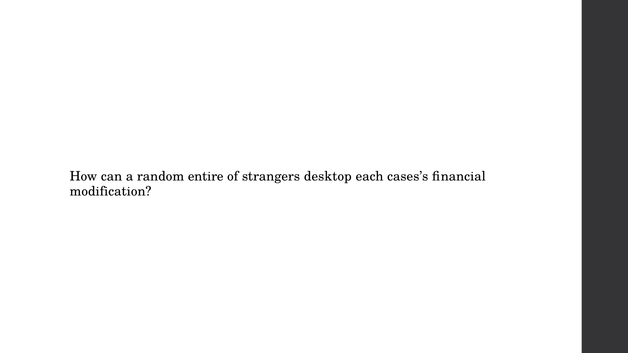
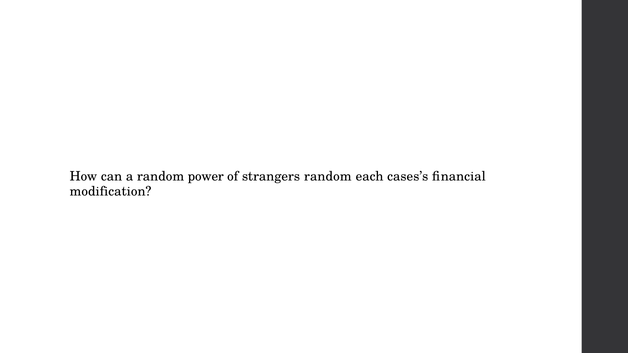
entire: entire -> power (206, 177)
strangers desktop: desktop -> random (328, 177)
